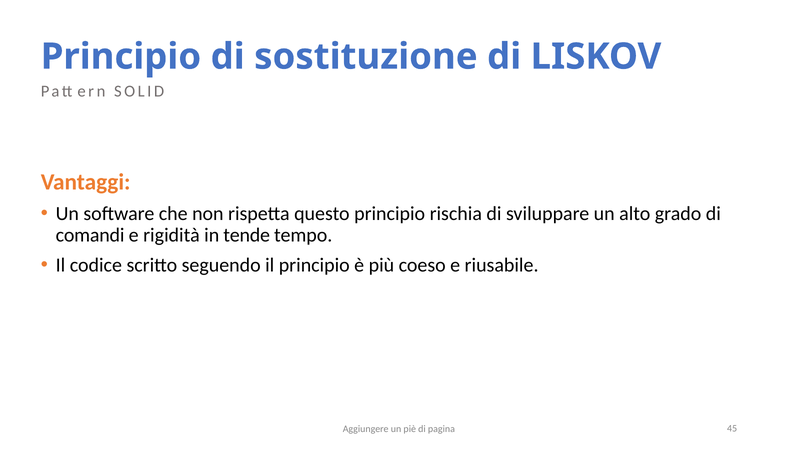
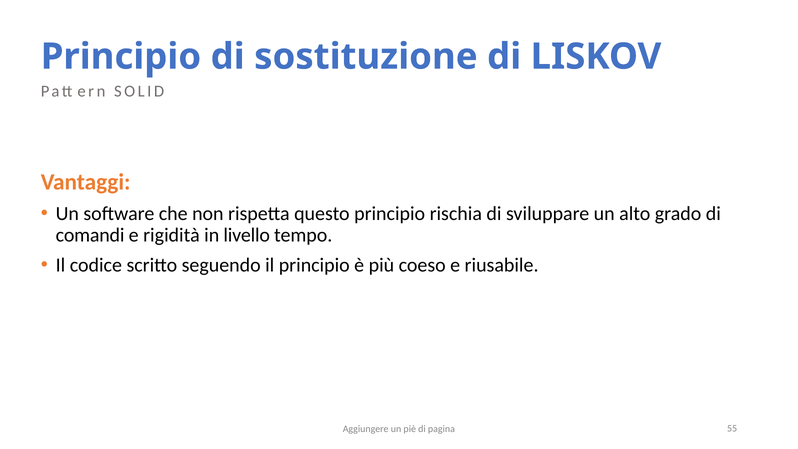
tende: tende -> livello (247, 235)
45: 45 -> 55 (732, 429)
